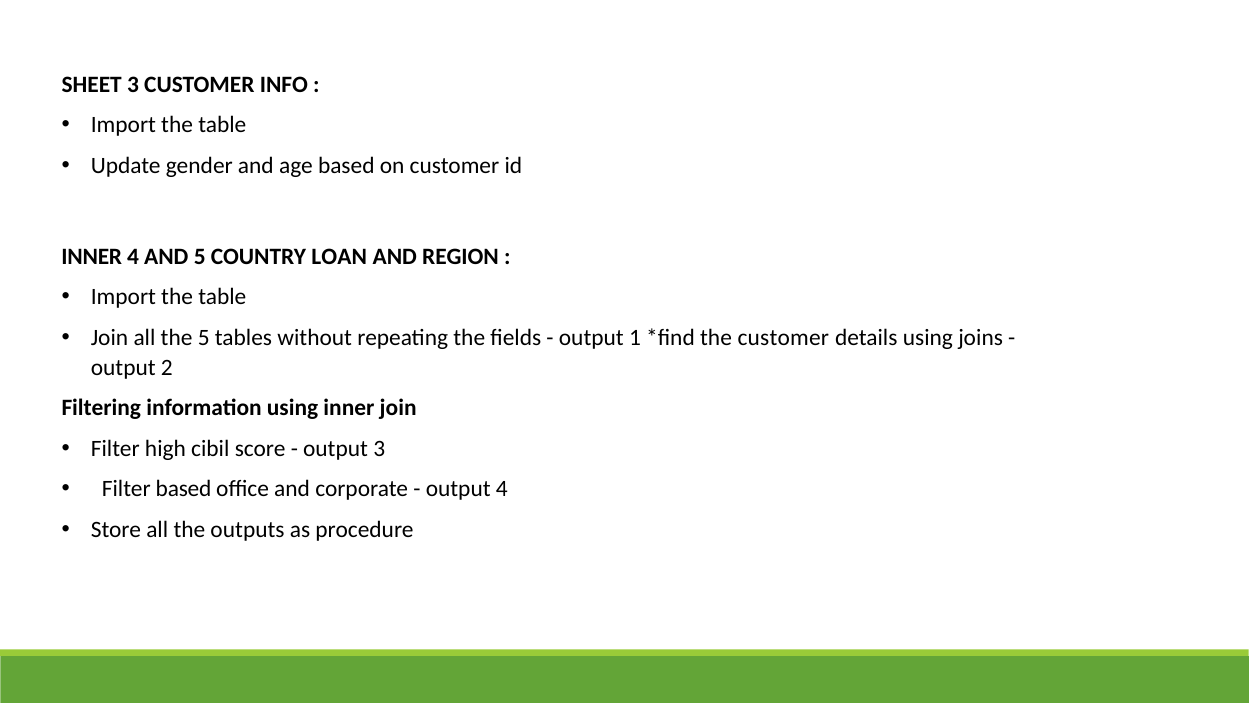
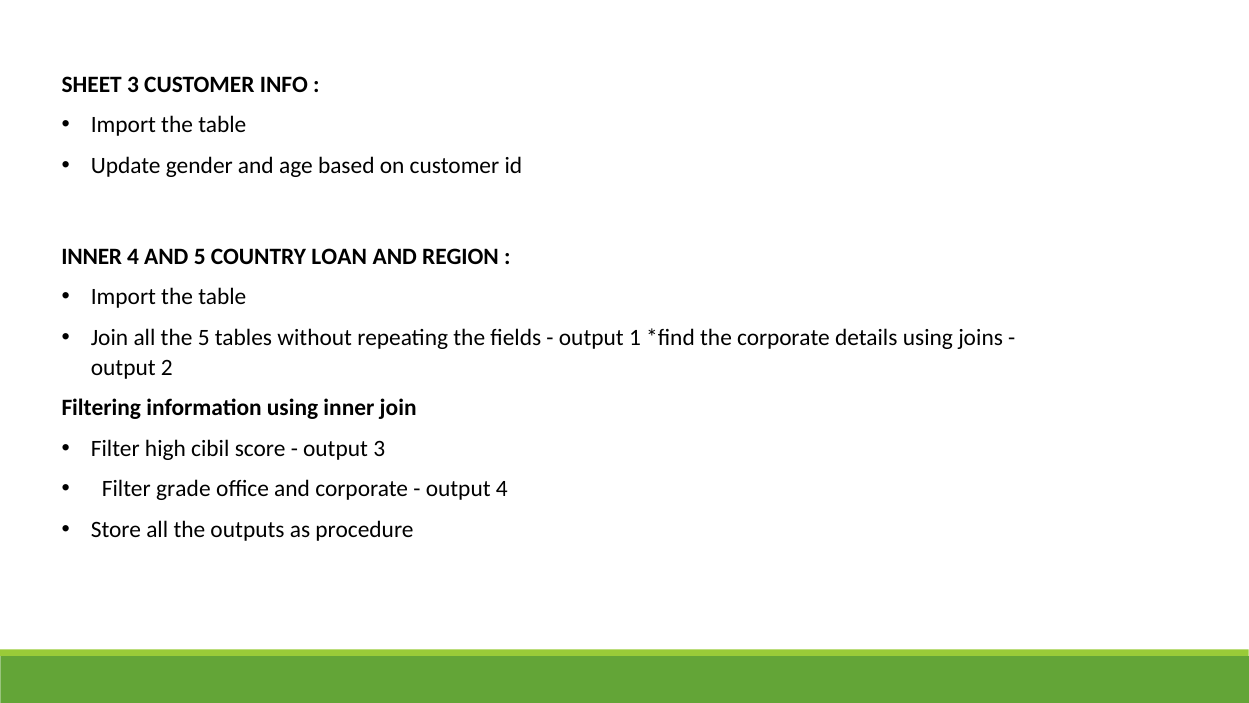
the customer: customer -> corporate (784, 337)
Filter based: based -> grade (183, 489)
